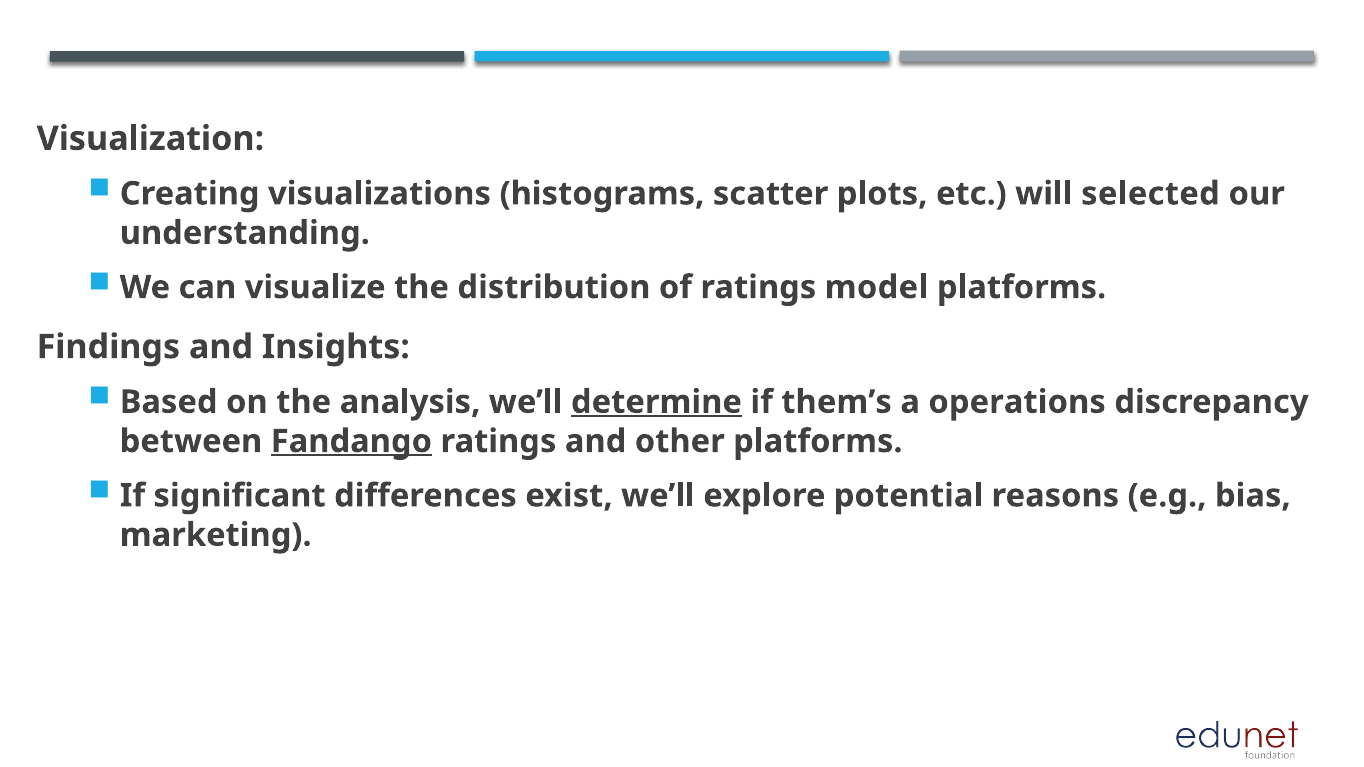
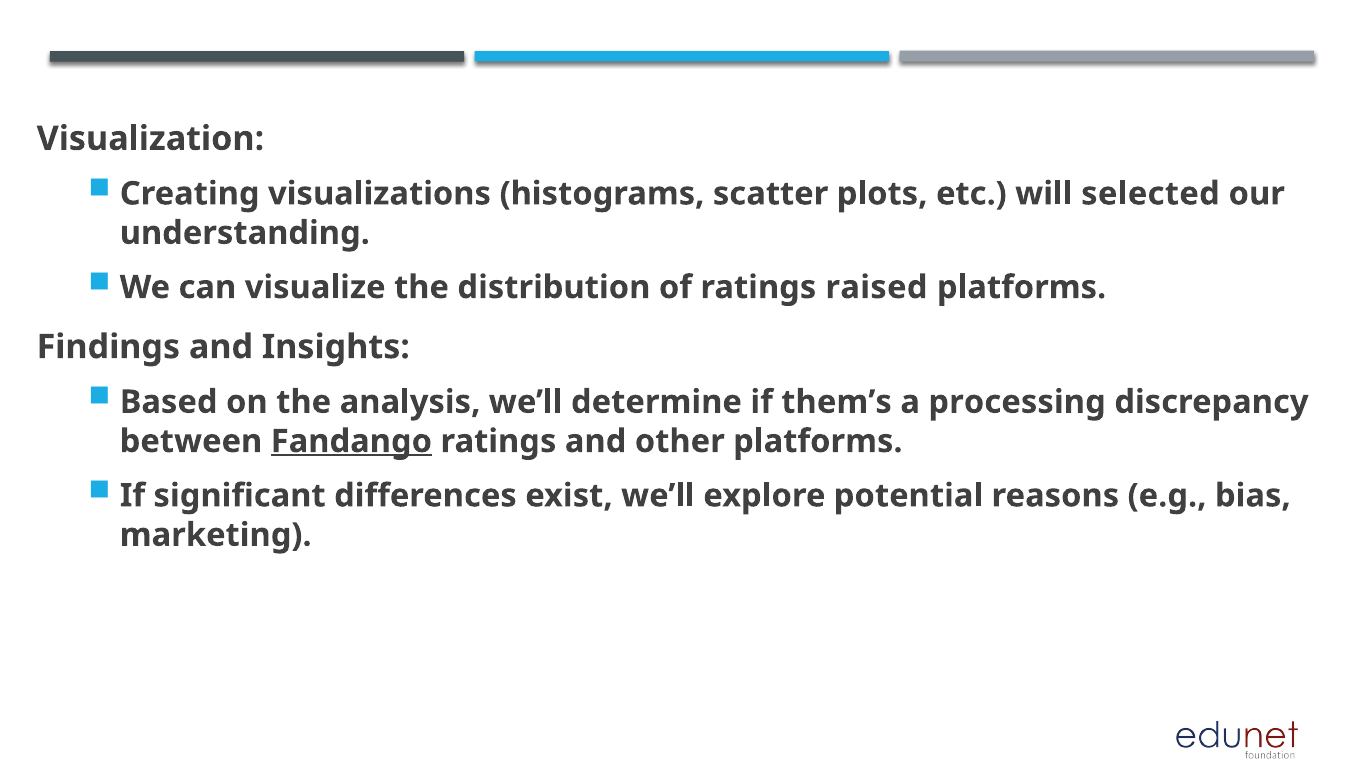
model: model -> raised (876, 287)
determine underline: present -> none (656, 402)
operations: operations -> processing (1017, 402)
